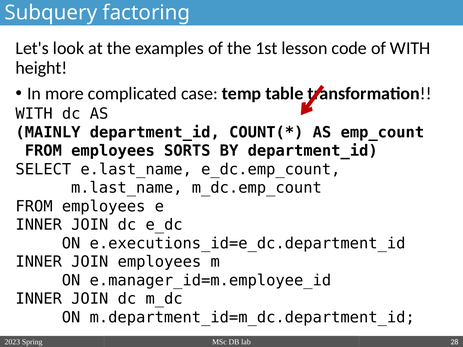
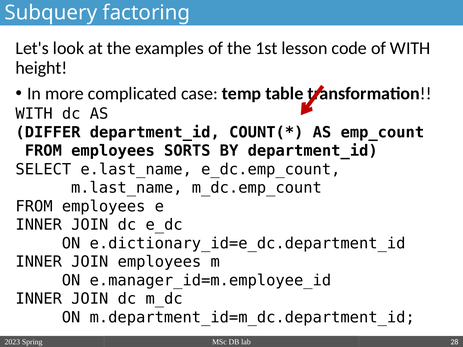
MAINLY: MAINLY -> DIFFER (48, 132)
e.executions_id=e_dc.department_id: e.executions_id=e_dc.department_id -> e.dictionary_id=e_dc.department_id (248, 243)
